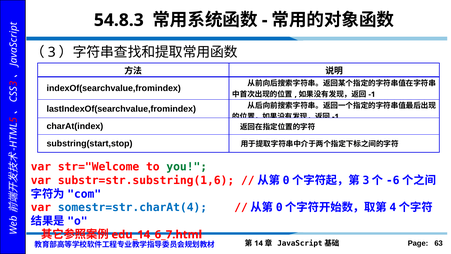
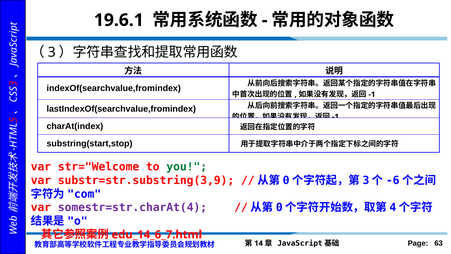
54.8.3: 54.8.3 -> 19.6.1 (119, 20)
substr=str.substring(1,6: substr=str.substring(1,6 -> substr=str.substring(3,9 (146, 180)
somestr=str.charAt(4 colour: blue -> purple (132, 207)
